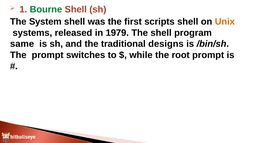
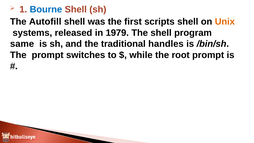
Bourne colour: green -> blue (46, 9)
System: System -> Autofill (45, 22)
designs: designs -> handles (166, 44)
